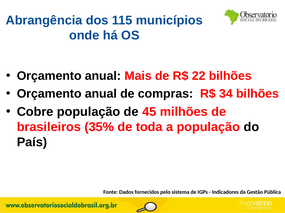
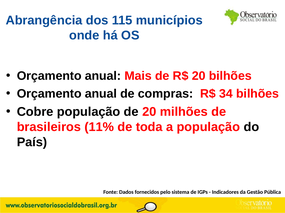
R$ 22: 22 -> 20 (199, 76)
de 45: 45 -> 20 (149, 112)
35%: 35% -> 11% (99, 127)
